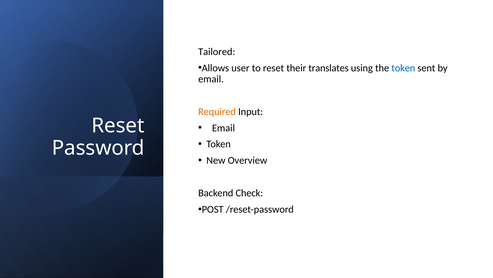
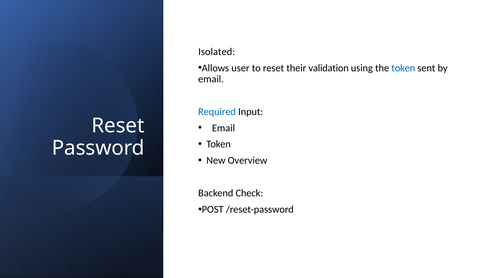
Tailored: Tailored -> Isolated (217, 52)
translates: translates -> validation (329, 68)
Required colour: orange -> blue (217, 111)
